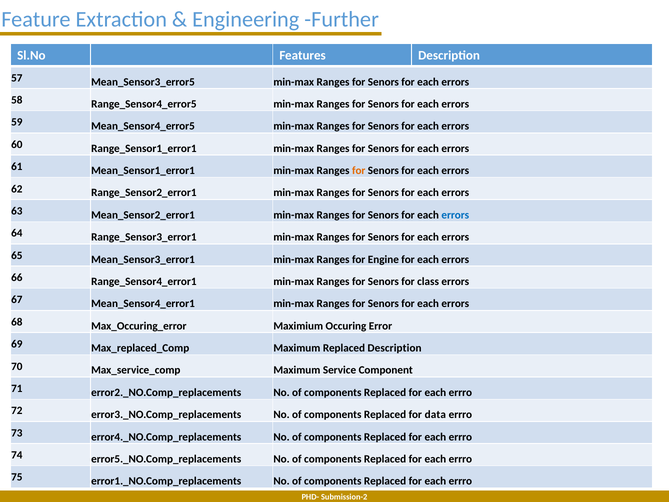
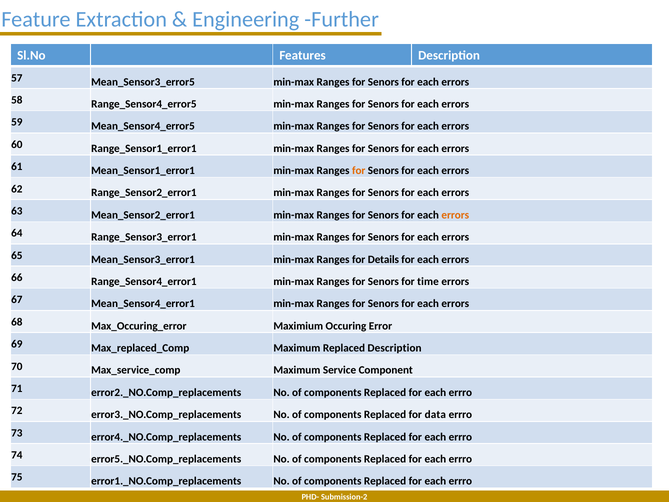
errors colour: blue -> orange (455, 215)
Engine: Engine -> Details (383, 259)
class: class -> time (428, 281)
